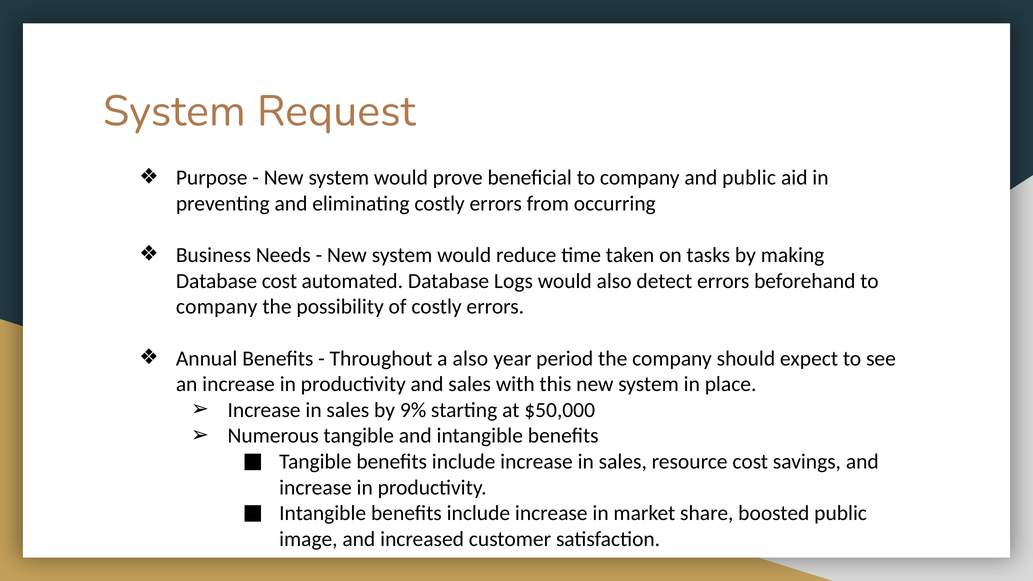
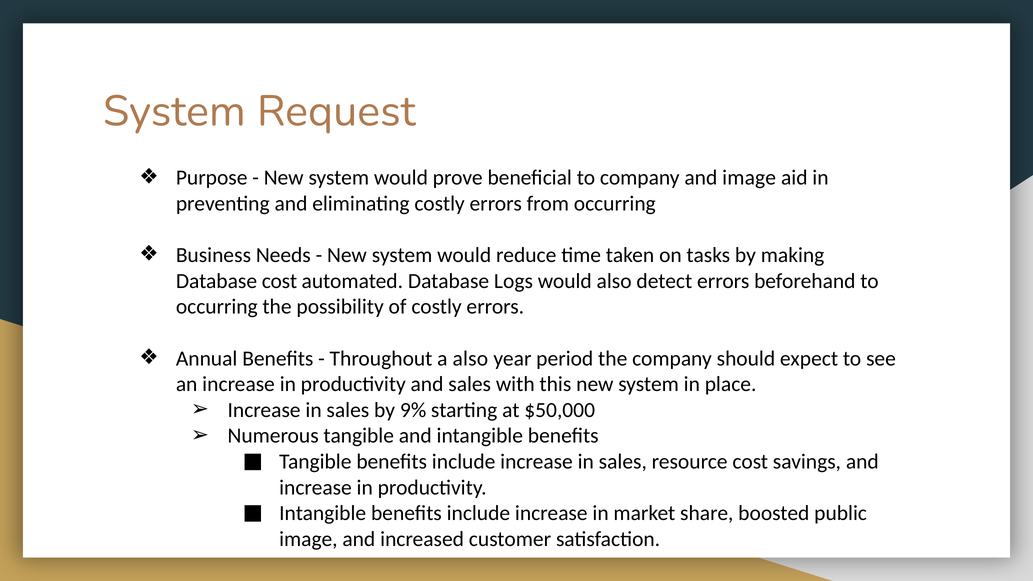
and public: public -> image (749, 178)
company: company -> occurring (217, 307)
